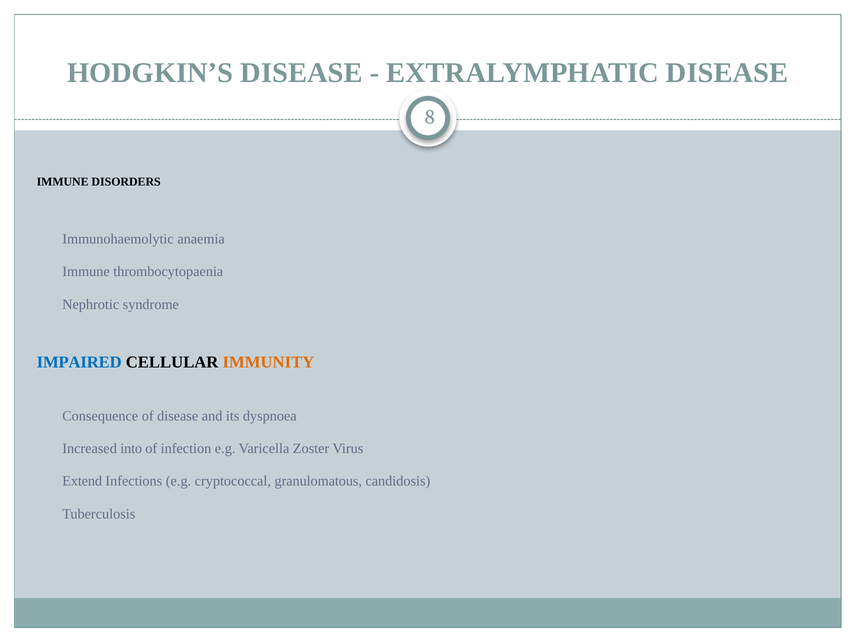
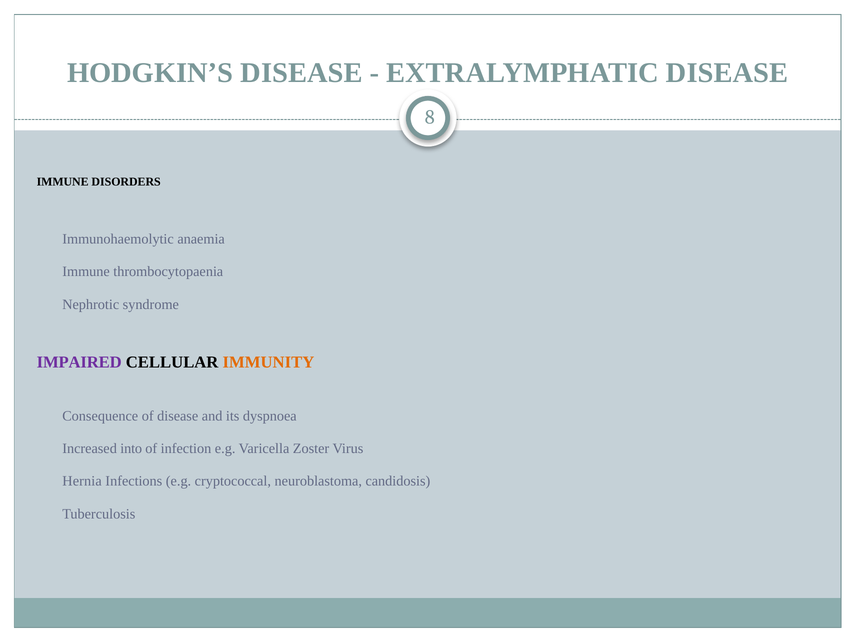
IMPAIRED colour: blue -> purple (79, 362)
Extend: Extend -> Hernia (82, 481)
granulomatous: granulomatous -> neuroblastoma (318, 481)
